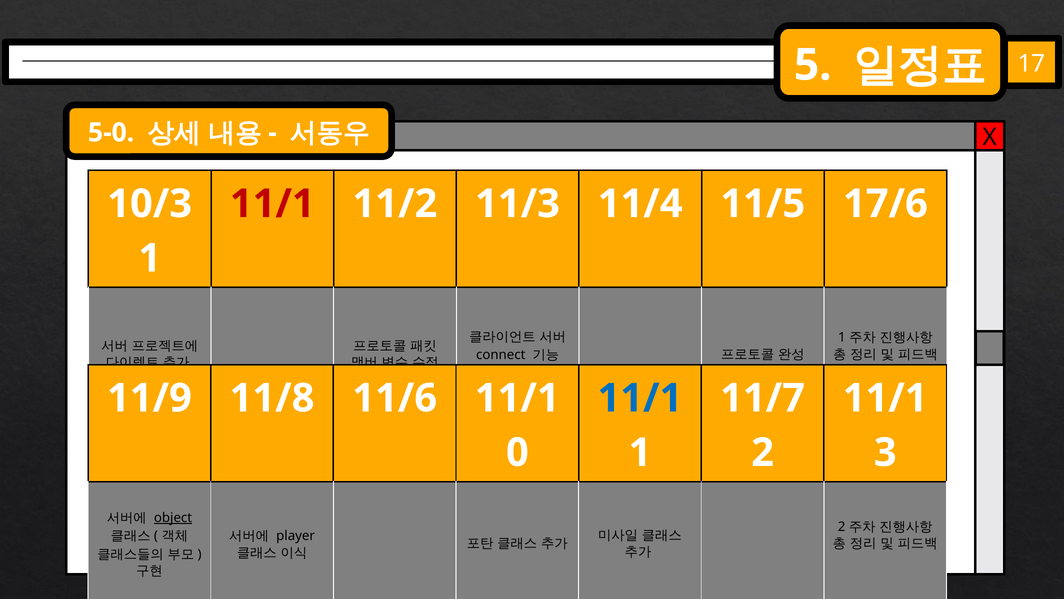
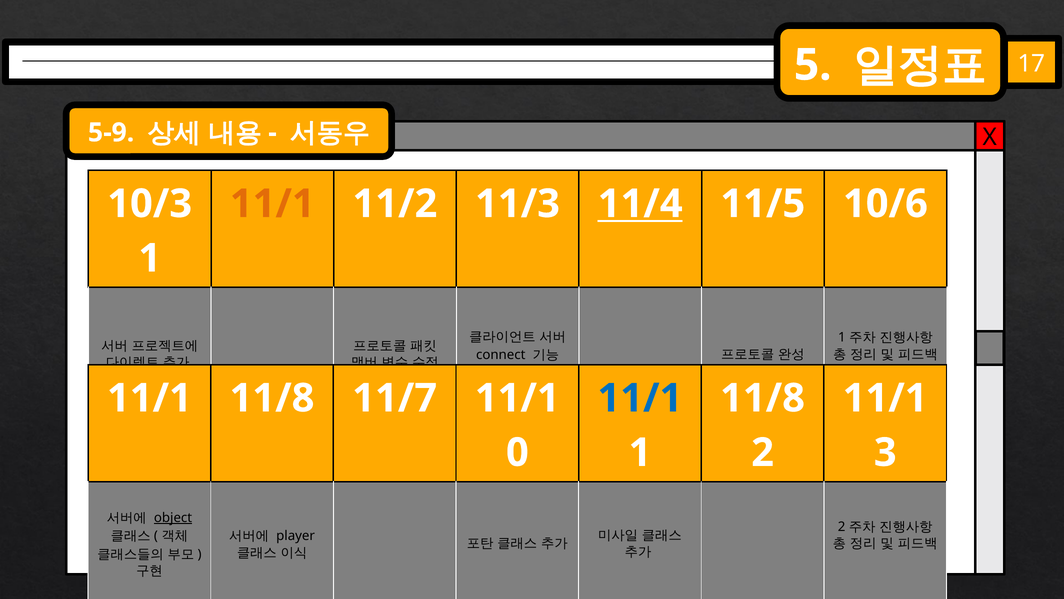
5-0: 5-0 -> 5-9 (111, 132)
11/1 colour: red -> orange (272, 204)
11/4 underline: none -> present (640, 204)
17/6: 17/6 -> 10/6 (885, 204)
11/9: 11/9 -> 11/1 (149, 398)
11/6: 11/6 -> 11/7 (395, 398)
11/7: 11/7 -> 11/8 (763, 398)
